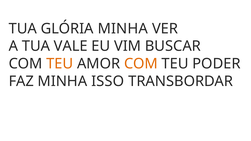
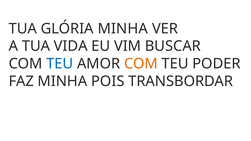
VALE: VALE -> VIDA (71, 46)
TEU colour: orange -> blue (60, 64)
ISSO: ISSO -> POIS (108, 81)
